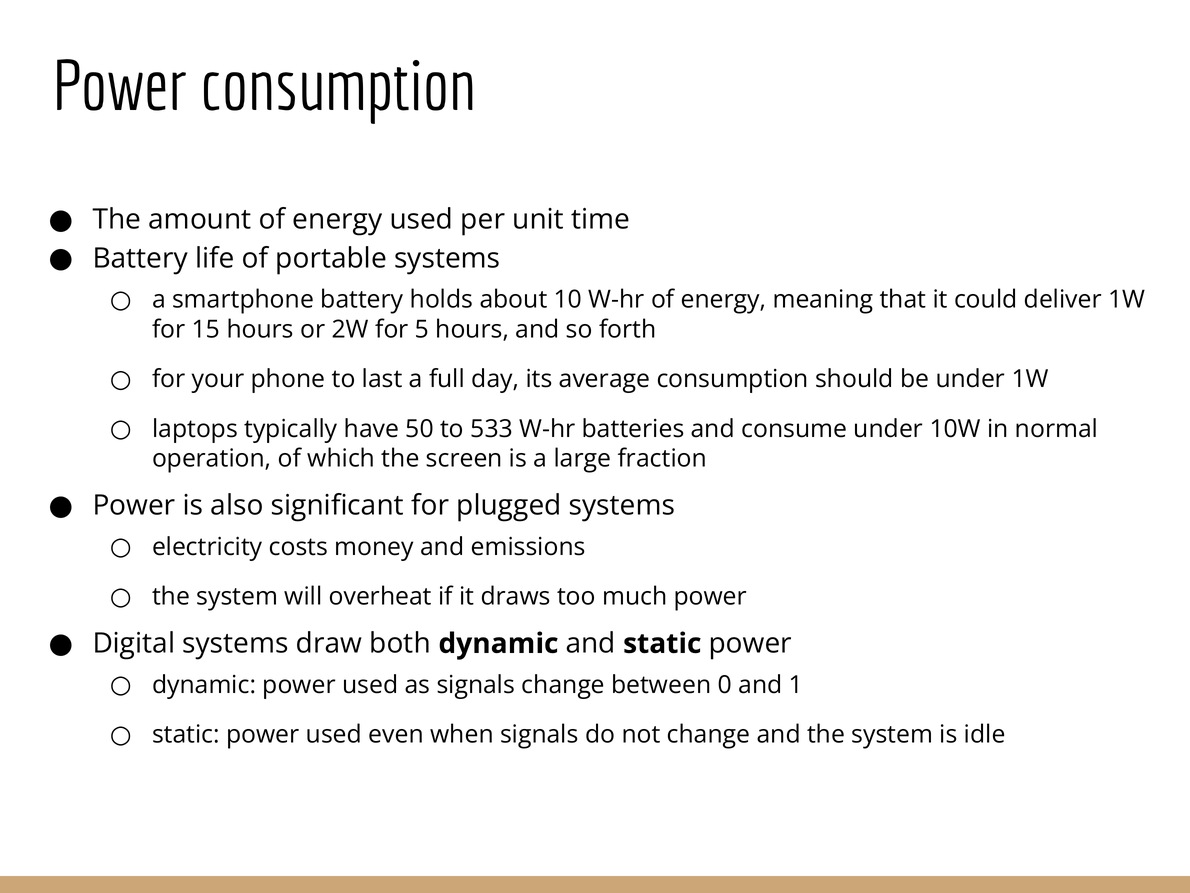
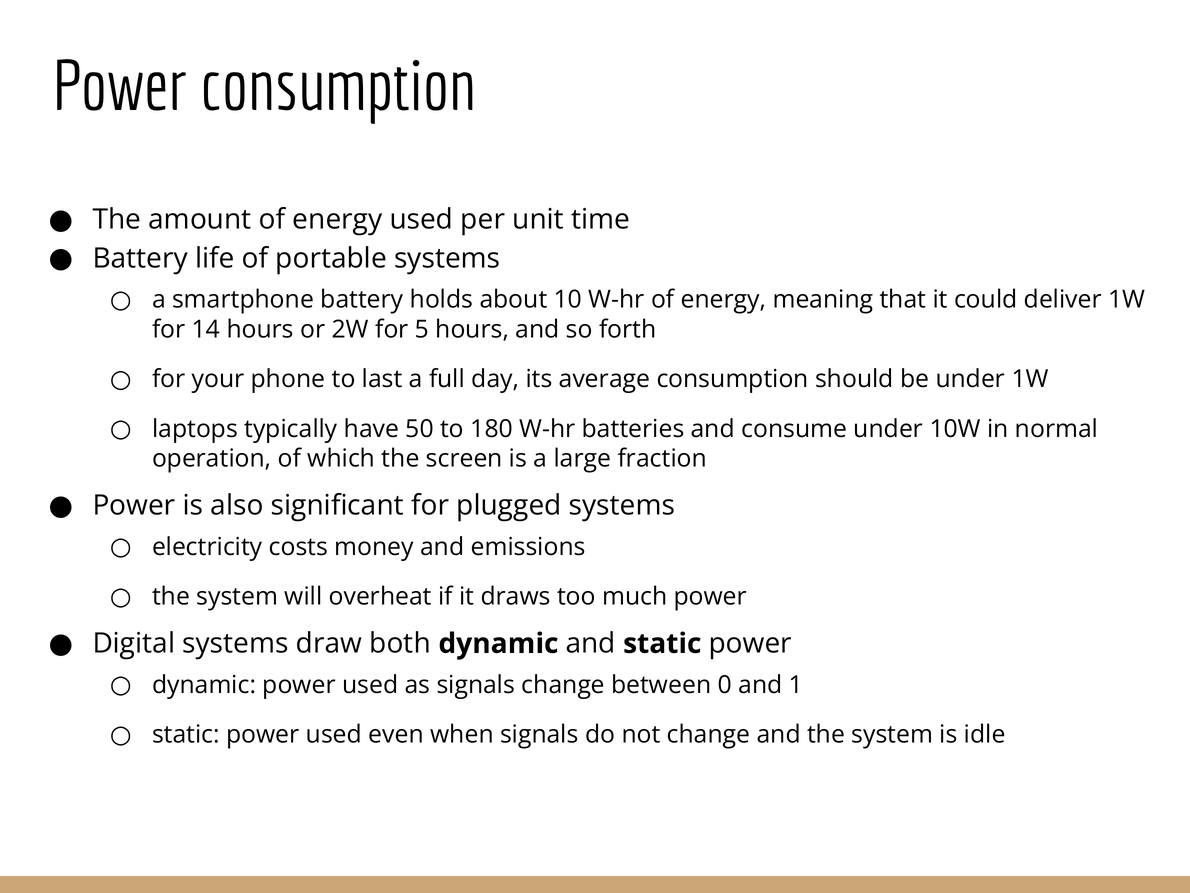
15: 15 -> 14 (206, 329)
533: 533 -> 180 (492, 429)
